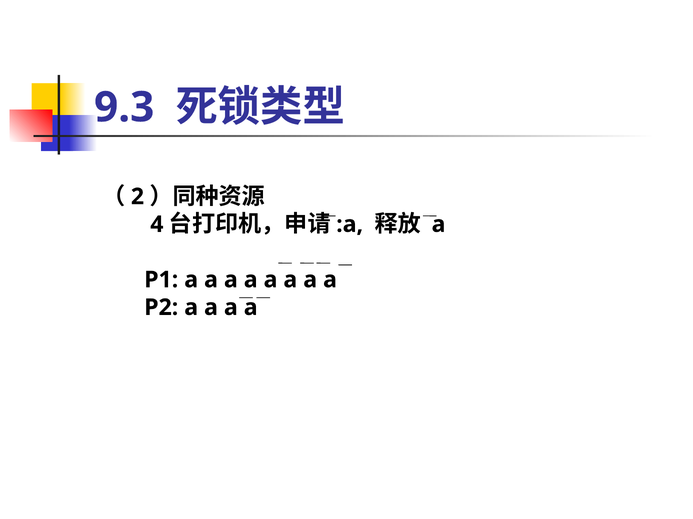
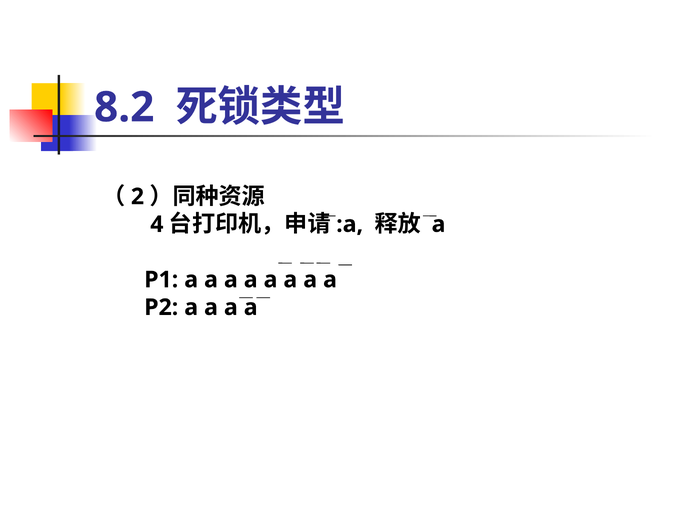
9.3: 9.3 -> 8.2 (124, 108)
